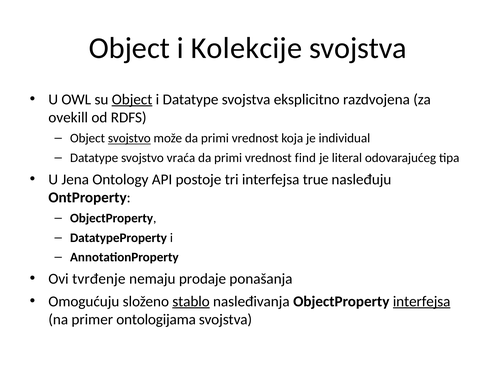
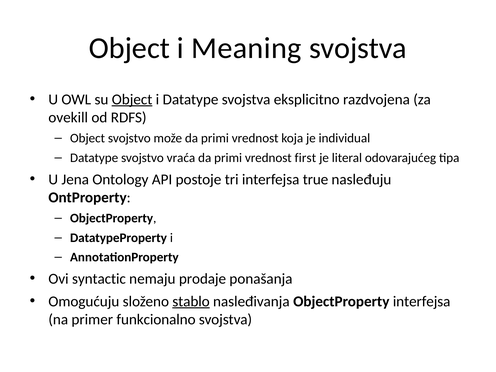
Kolekcije: Kolekcije -> Meaning (246, 48)
svojstvo underline: present -> none (129, 138)
find: find -> first (305, 158)
tvrđenje: tvrđenje -> syntactic (99, 279)
interfejsa underline: present -> none (422, 301)
ontologijama: ontologijama -> funkcionalno (156, 320)
